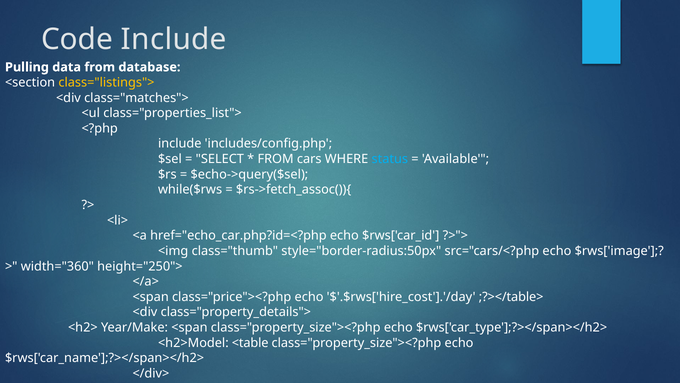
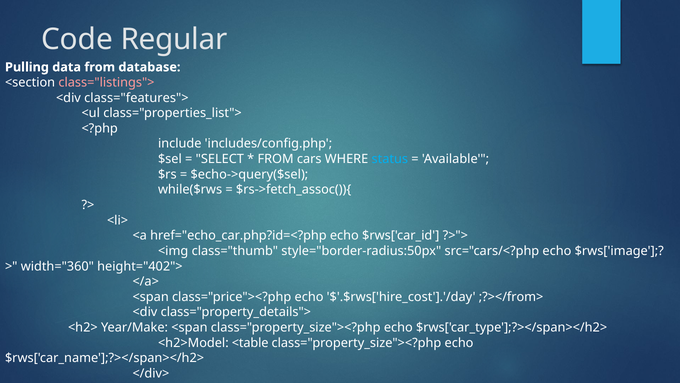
Code Include: Include -> Regular (174, 39)
class="listings"> colour: yellow -> pink (106, 82)
class="matches">: class="matches"> -> class="features"> (136, 98)
height="250">: height="250"> -> height="402"> (140, 266)
;?></table>: ;?></table> -> ;?></from> (511, 297)
